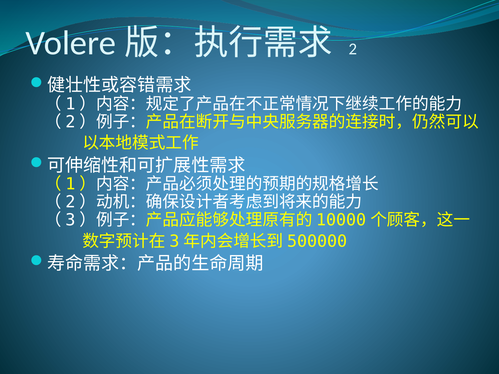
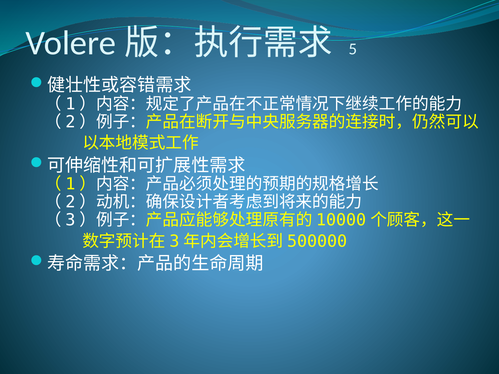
2: 2 -> 5 (353, 49)
